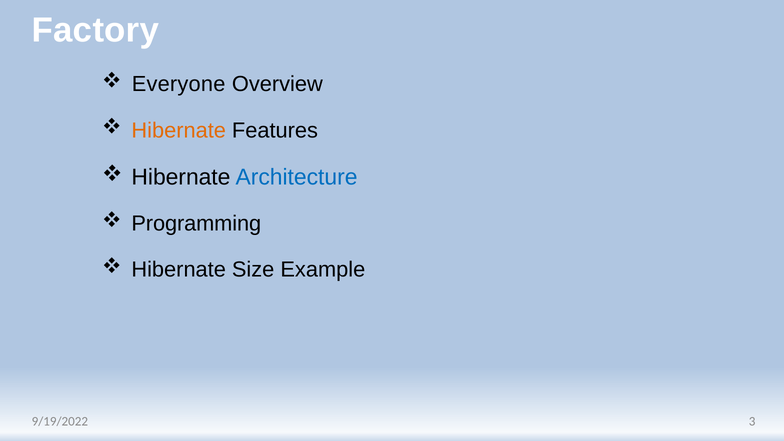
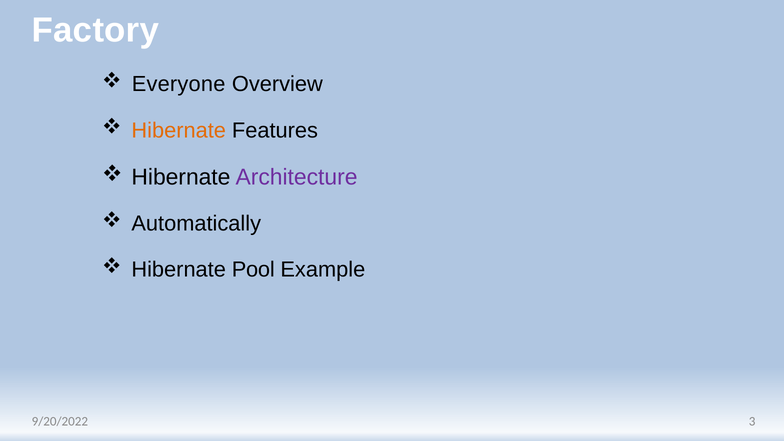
Architecture colour: blue -> purple (297, 177)
Programming: Programming -> Automatically (196, 224)
Size: Size -> Pool (253, 270)
9/19/2022: 9/19/2022 -> 9/20/2022 (60, 421)
